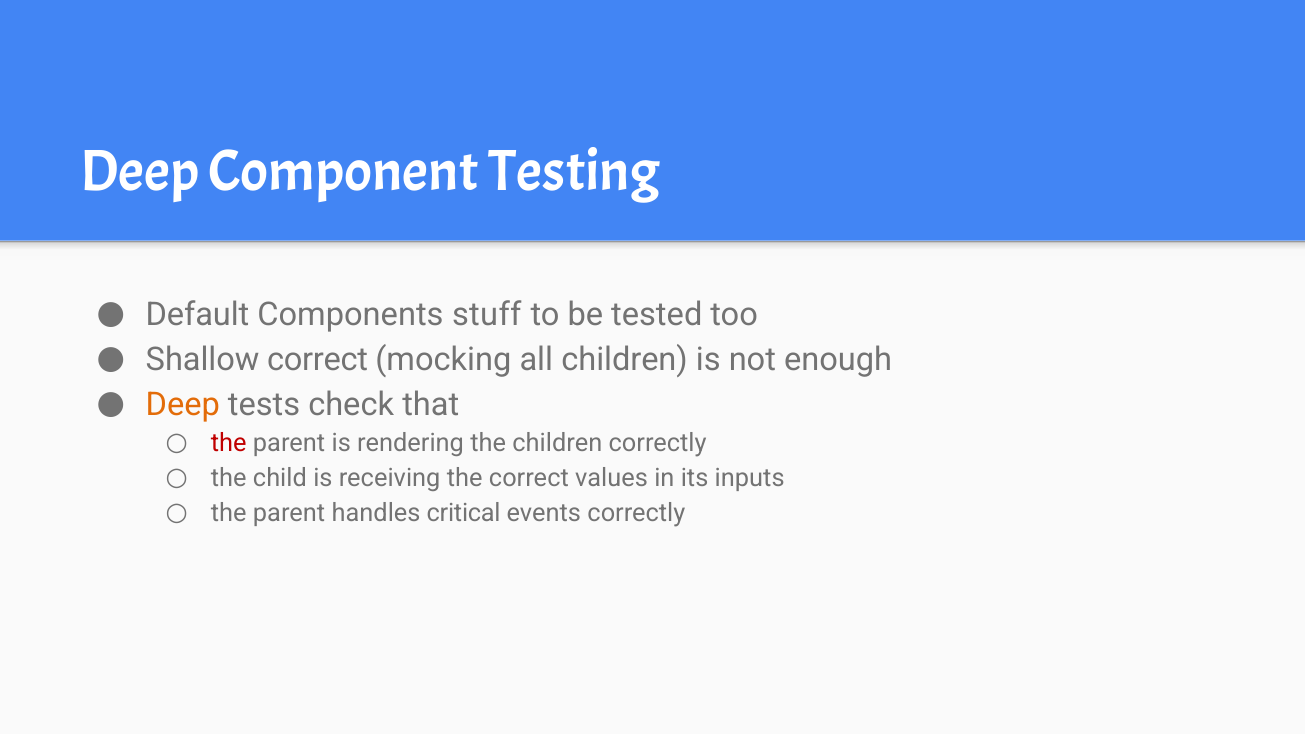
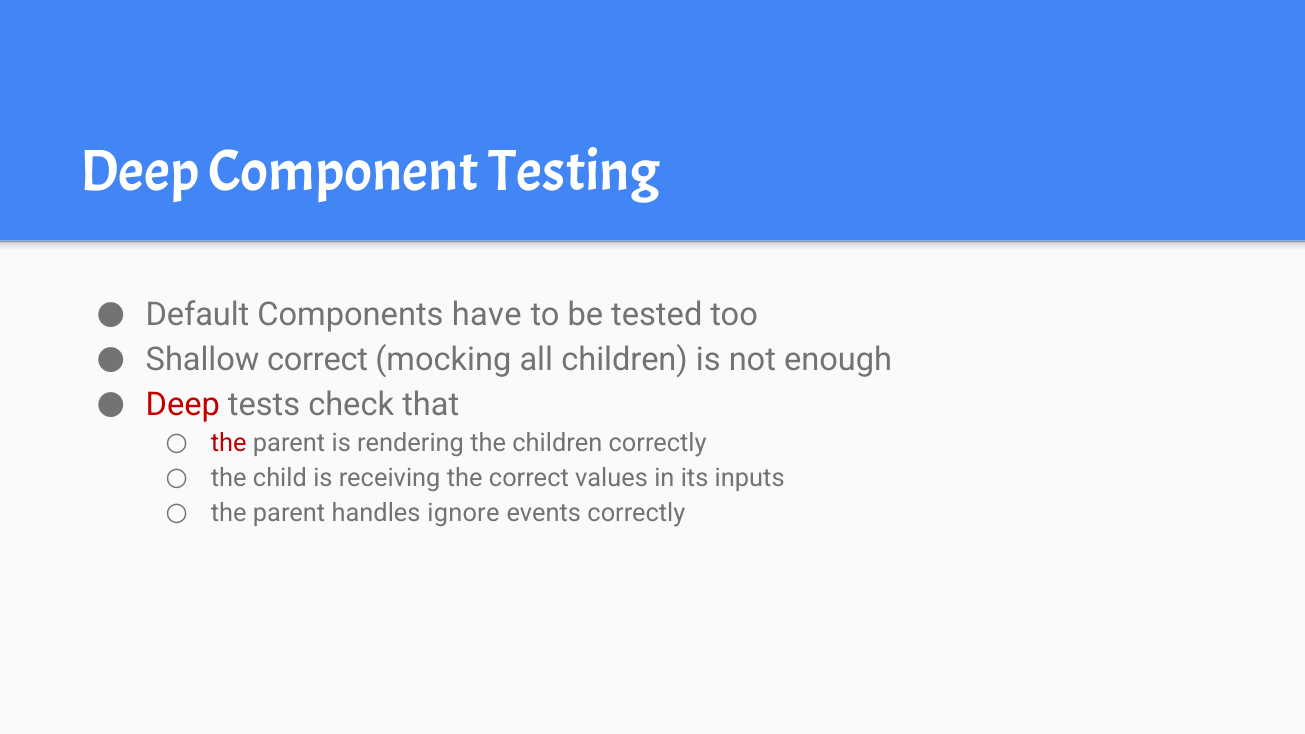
stuff: stuff -> have (487, 315)
Deep colour: orange -> red (183, 405)
critical: critical -> ignore (463, 513)
